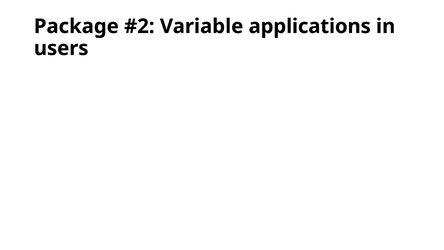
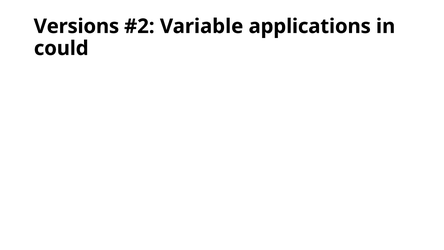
Package: Package -> Versions (76, 26)
users: users -> could (61, 48)
